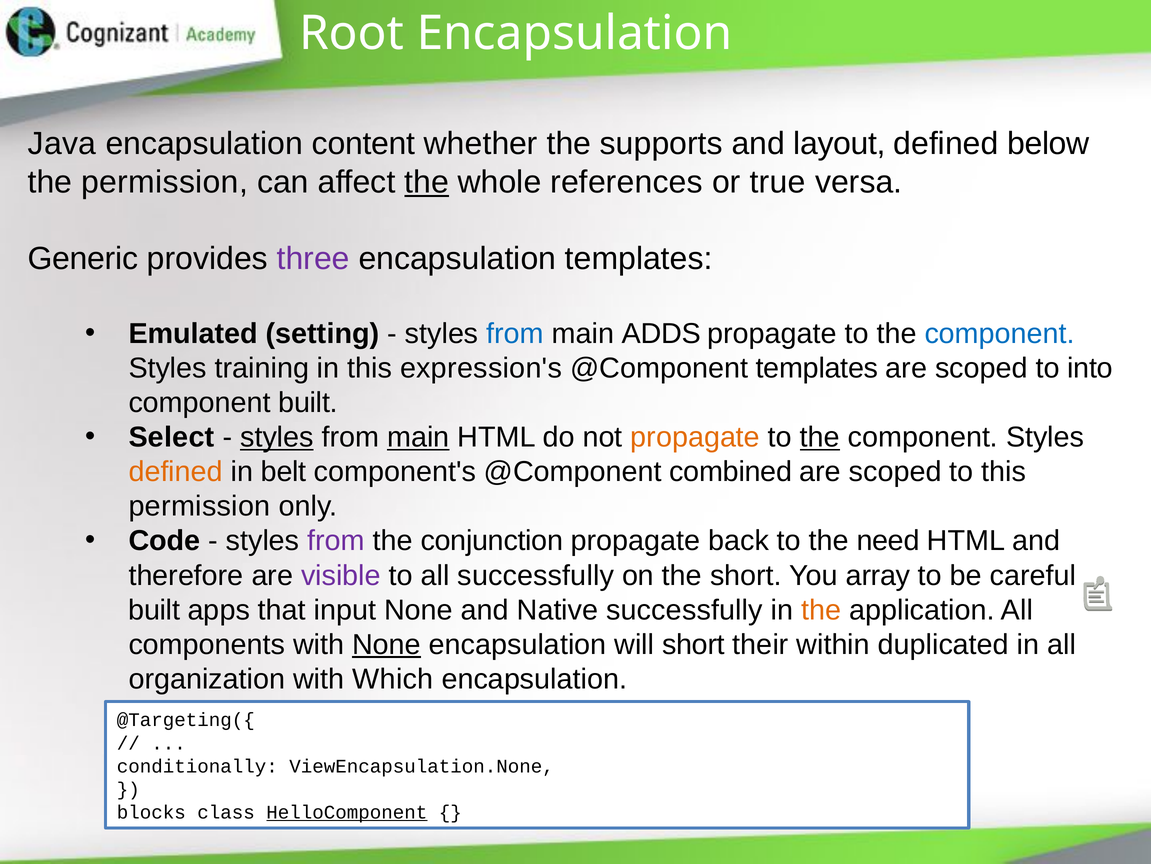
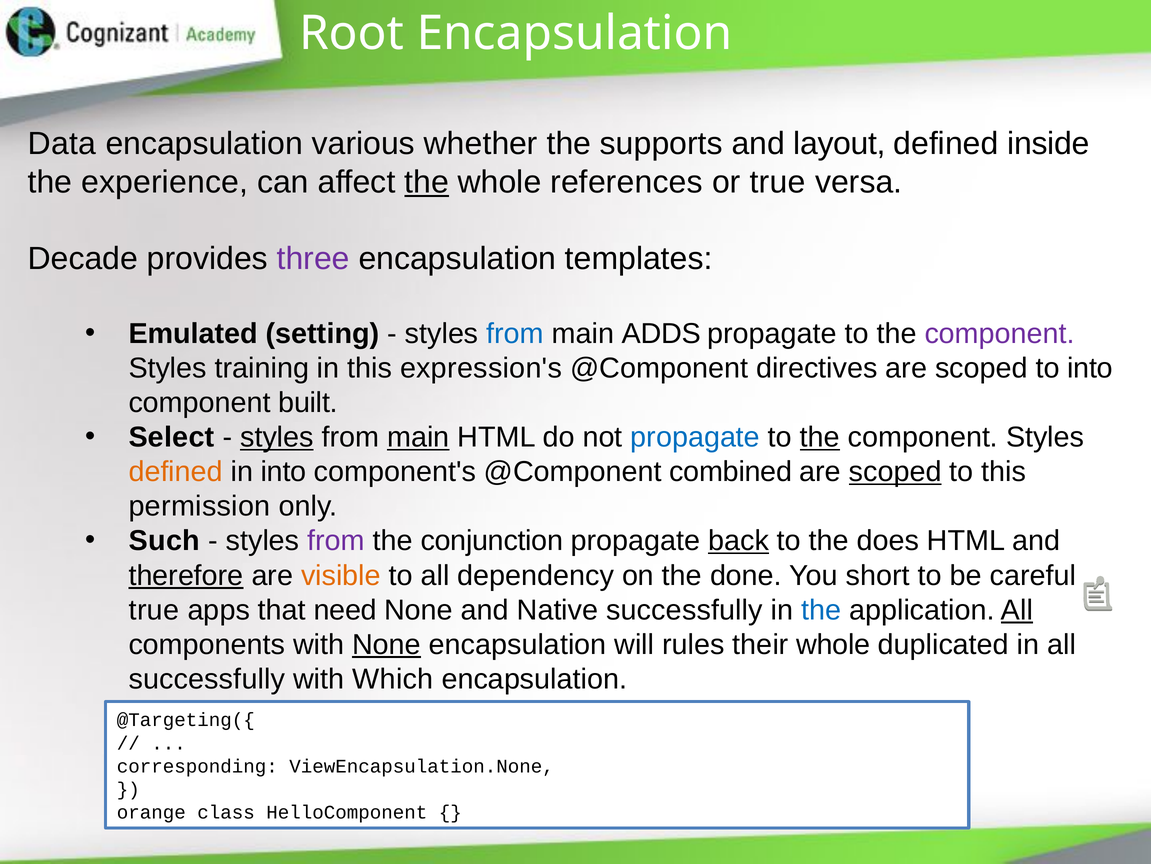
Java: Java -> Data (62, 144)
content: content -> various (363, 144)
below: below -> inside (1048, 144)
the permission: permission -> experience (165, 182)
Generic: Generic -> Decade (83, 259)
component colour: blue -> purple (1000, 333)
@Component templates: templates -> directives (817, 368)
propagate colour: orange -> blue (695, 437)
in belt: belt -> into (284, 471)
scoped underline: none -> present (895, 471)
Code: Code -> Such (164, 540)
back underline: none -> present (739, 540)
need: need -> does (888, 540)
therefore underline: none -> present (186, 575)
visible colour: purple -> orange (341, 575)
all successfully: successfully -> dependency (536, 575)
the short: short -> done (746, 575)
array: array -> short (878, 575)
built: built -> true (154, 610)
input: input -> need (345, 610)
the colour: orange -> blue (821, 610)
All underline: none -> present (1017, 610)
will short: short -> rules (693, 644)
their within: within -> whole (833, 644)
organization: organization -> successfully (207, 679)
conditionally: conditionally -> corresponding (197, 766)
blocks: blocks -> orange (151, 812)
HelloComponent underline: present -> none (347, 812)
